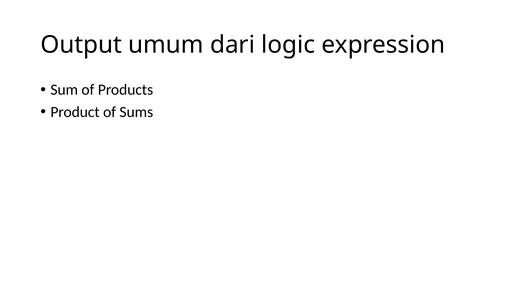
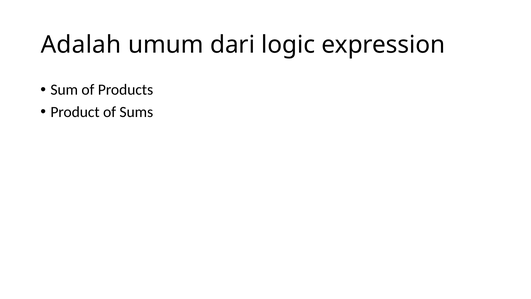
Output: Output -> Adalah (81, 45)
